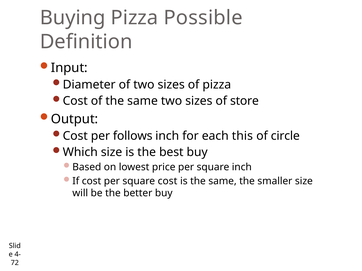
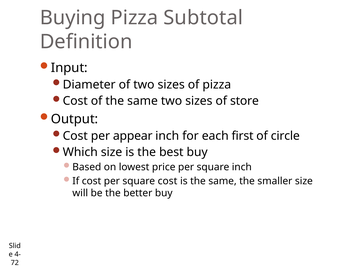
Possible: Possible -> Subtotal (203, 18)
follows: follows -> appear (133, 136)
this: this -> first (243, 136)
